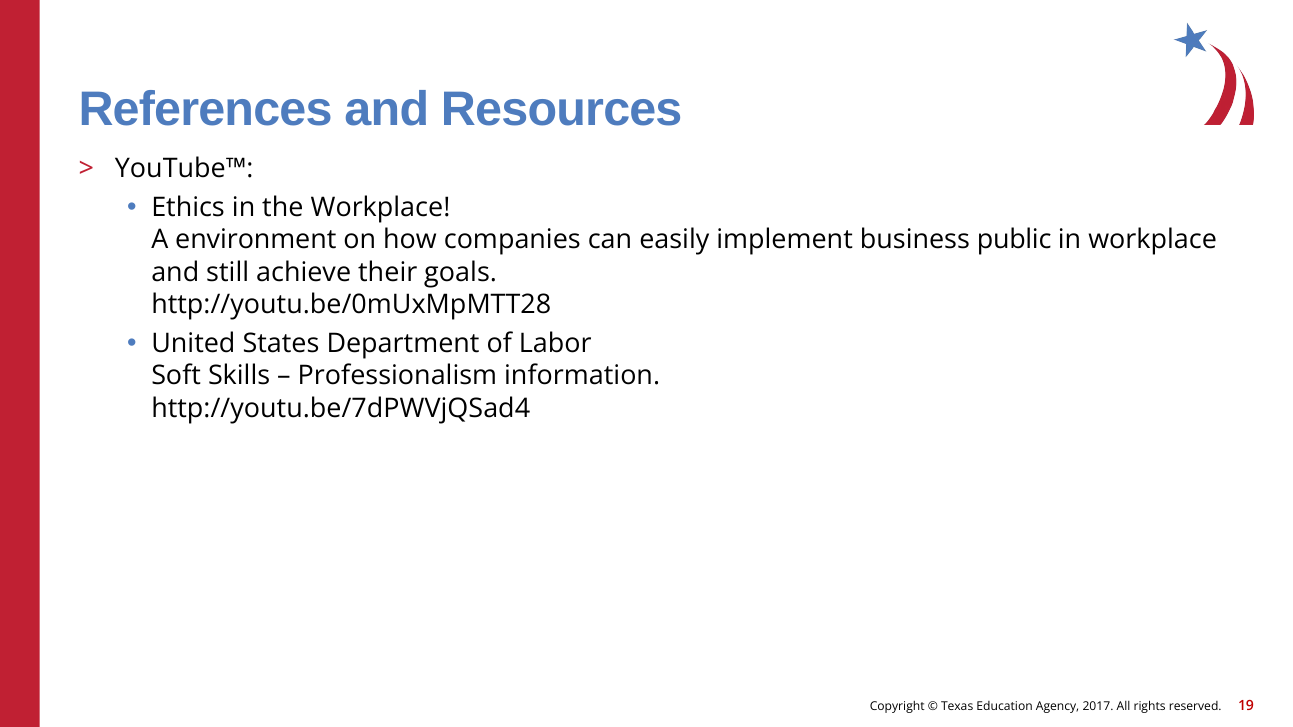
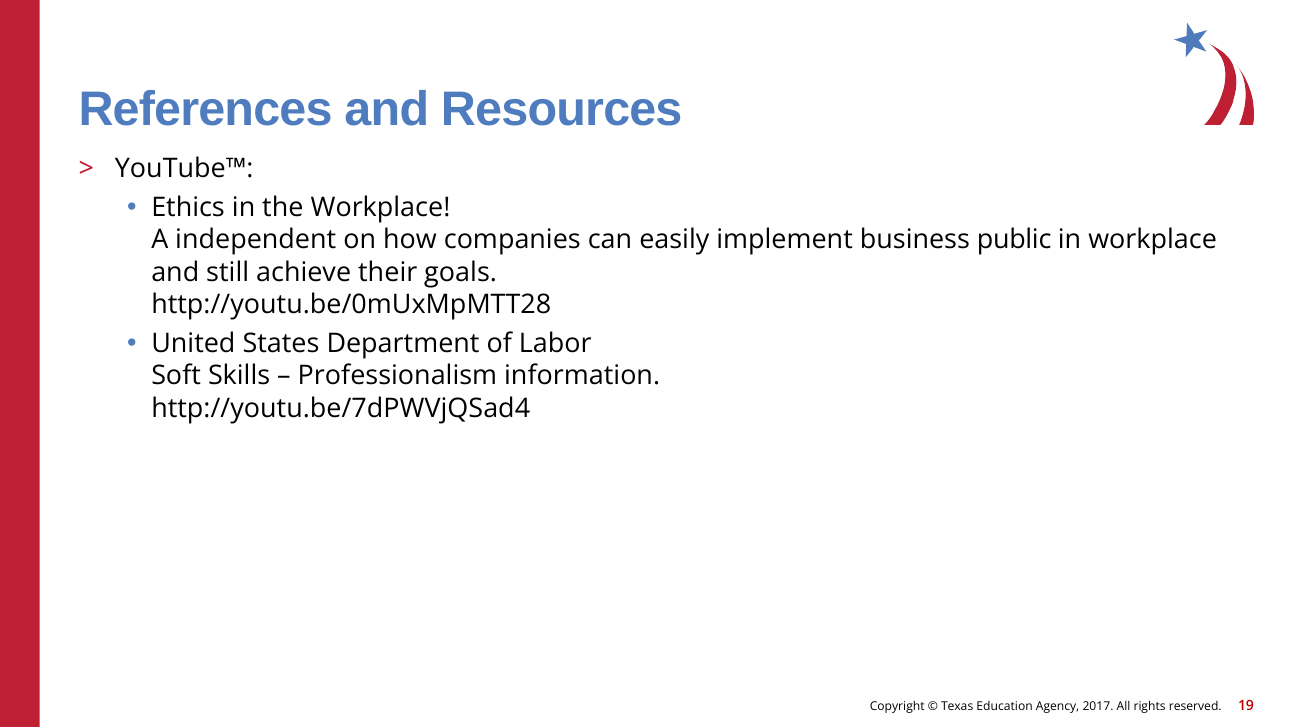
environment: environment -> independent (256, 240)
